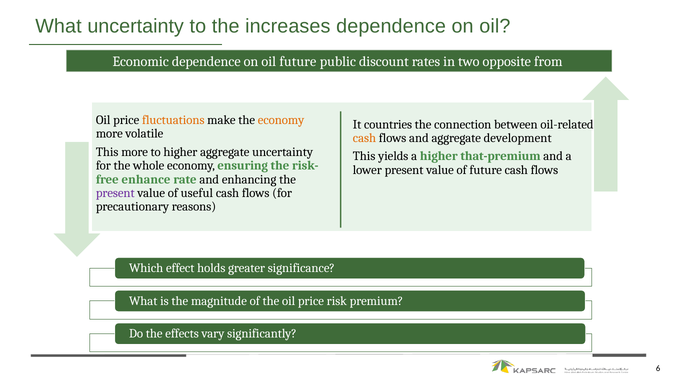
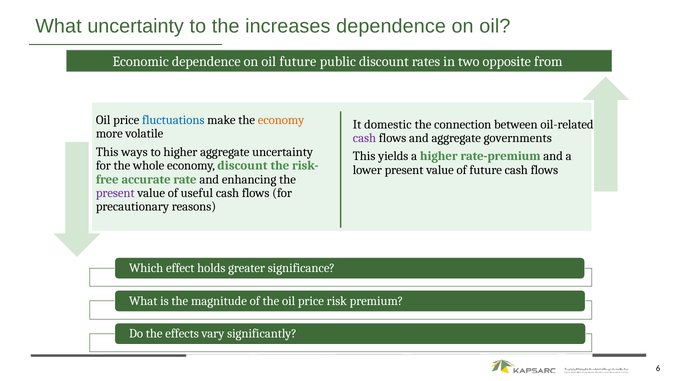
fluctuations colour: orange -> blue (173, 120)
countries: countries -> domestic (388, 124)
cash colour: orange -> purple (364, 138)
development: development -> governments (518, 138)
This more: more -> ways (134, 152)
that-premium: that-premium -> rate-premium (501, 156)
economy ensuring: ensuring -> discount (243, 166)
enhance: enhance -> accurate (146, 179)
